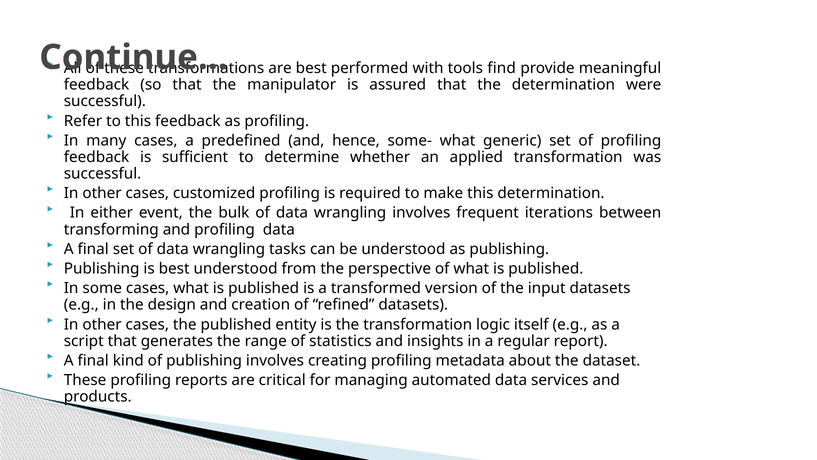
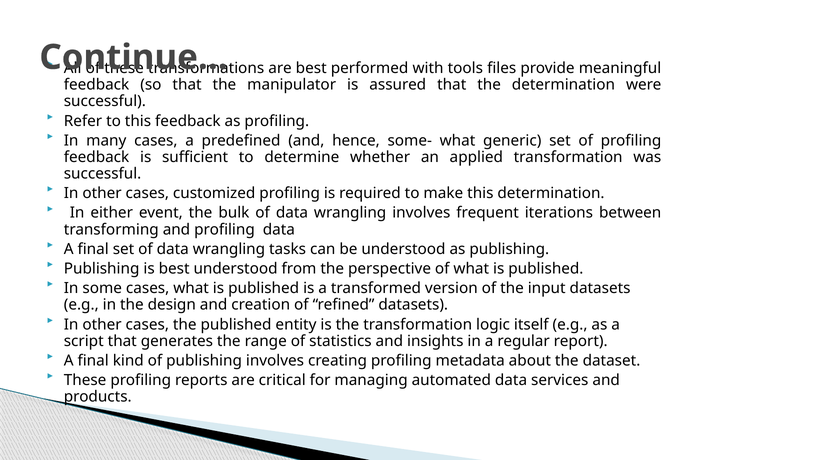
find: find -> files (502, 68)
